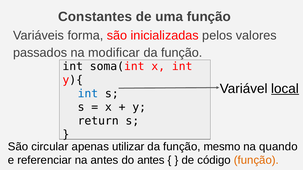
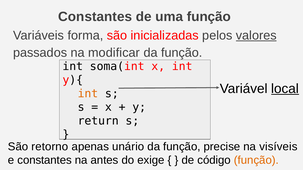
valores underline: none -> present (256, 35)
int colour: blue -> orange (88, 94)
circular: circular -> retorno (50, 147)
utilizar: utilizar -> unário (128, 147)
mesmo: mesmo -> precise (222, 147)
quando: quando -> visíveis (278, 147)
e referenciar: referenciar -> constantes (45, 161)
do antes: antes -> exige (151, 161)
